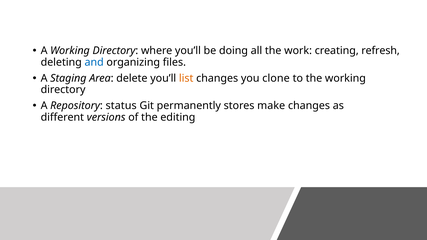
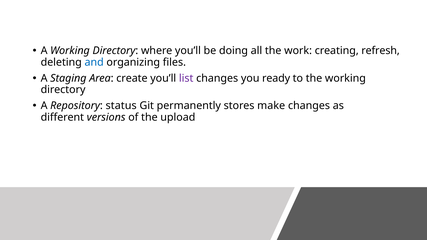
delete: delete -> create (132, 78)
list colour: orange -> purple (186, 78)
clone: clone -> ready (276, 78)
editing: editing -> upload (178, 117)
